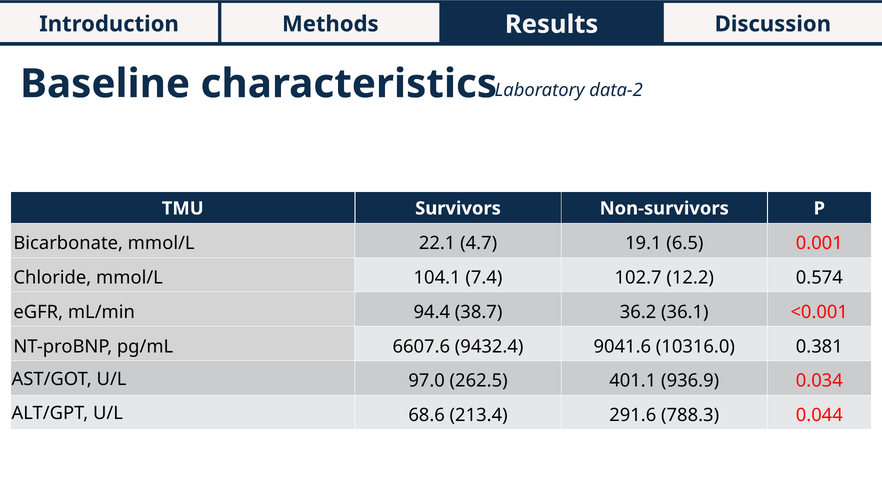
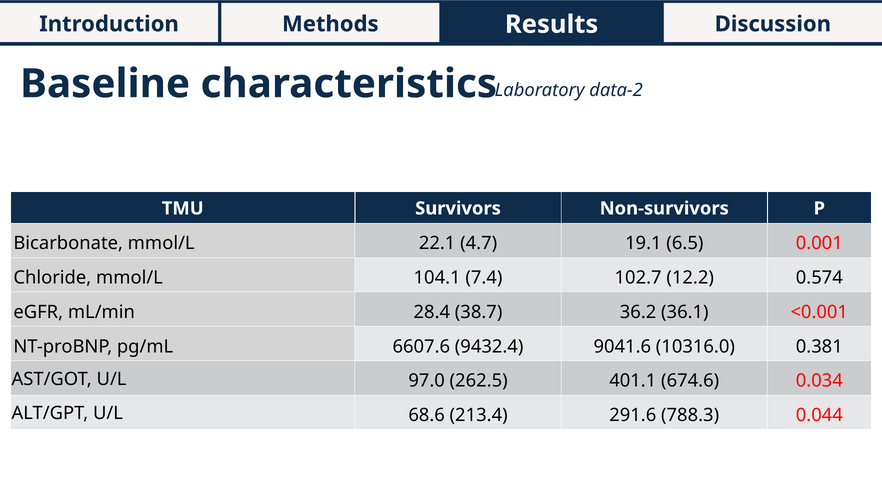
94.4: 94.4 -> 28.4 (432, 312)
936.9: 936.9 -> 674.6 (690, 381)
